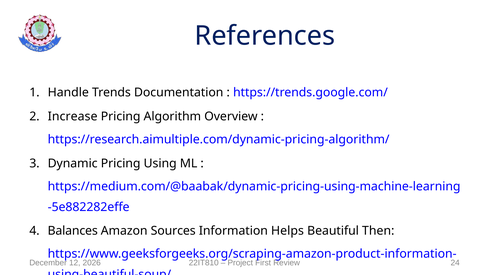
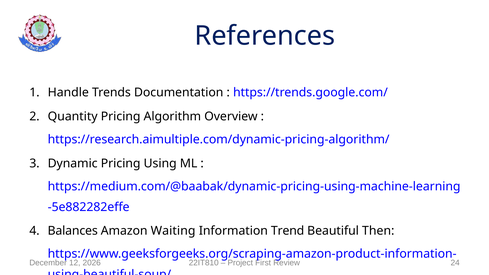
Increase: Increase -> Quantity (73, 117)
Sources: Sources -> Waiting (173, 231)
Helps: Helps -> Trend (288, 231)
